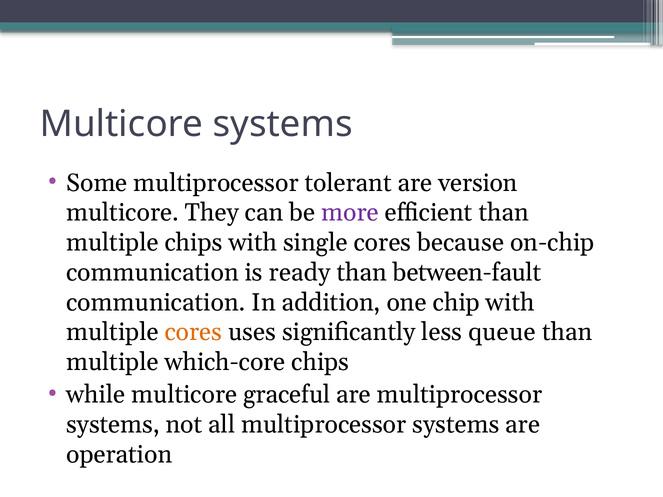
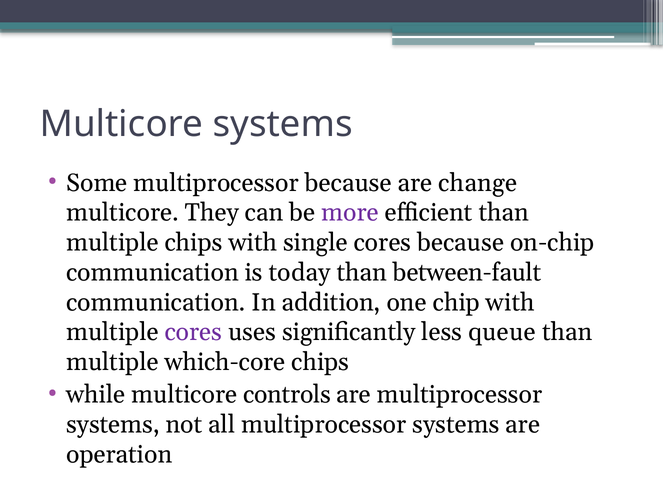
multiprocessor tolerant: tolerant -> because (348, 183)
version: version -> change (478, 183)
ready: ready -> today (300, 273)
cores colour: orange -> purple (193, 332)
graceful: graceful -> controls (287, 395)
